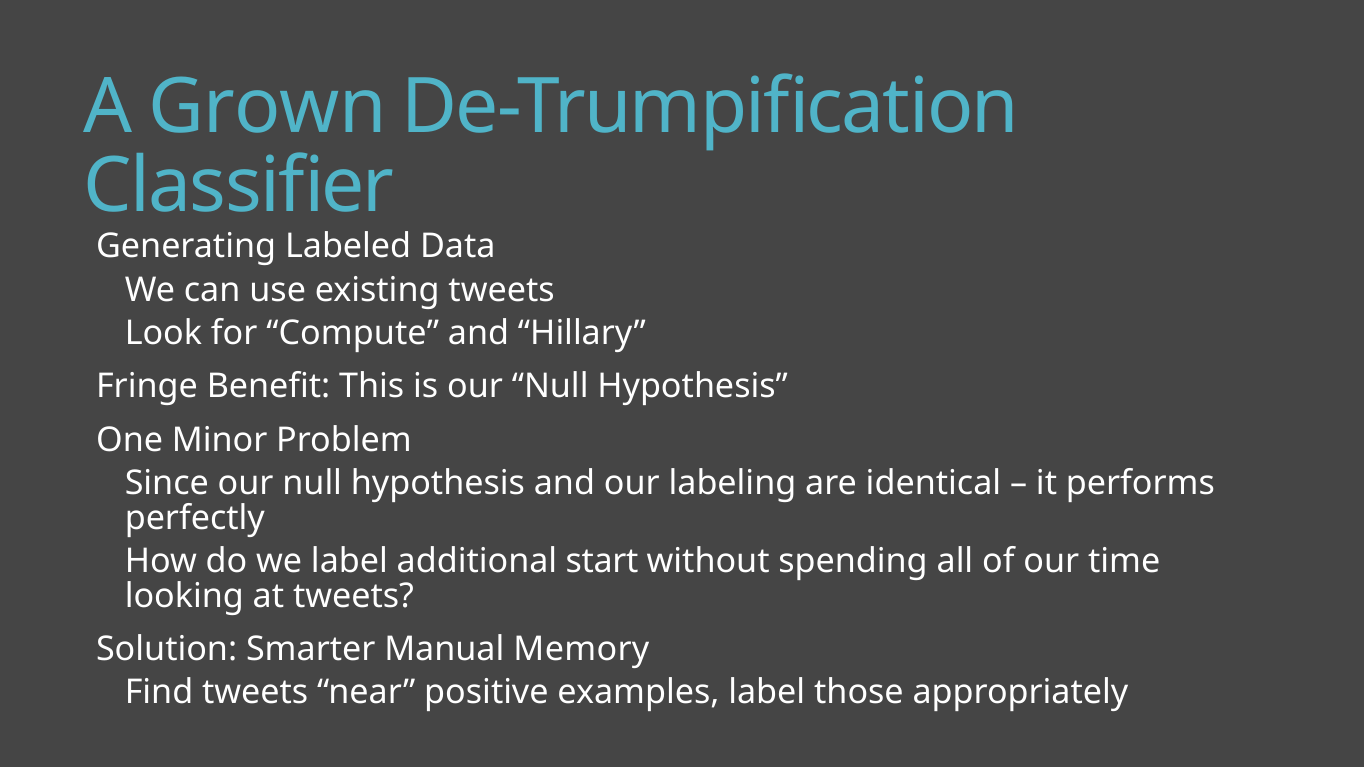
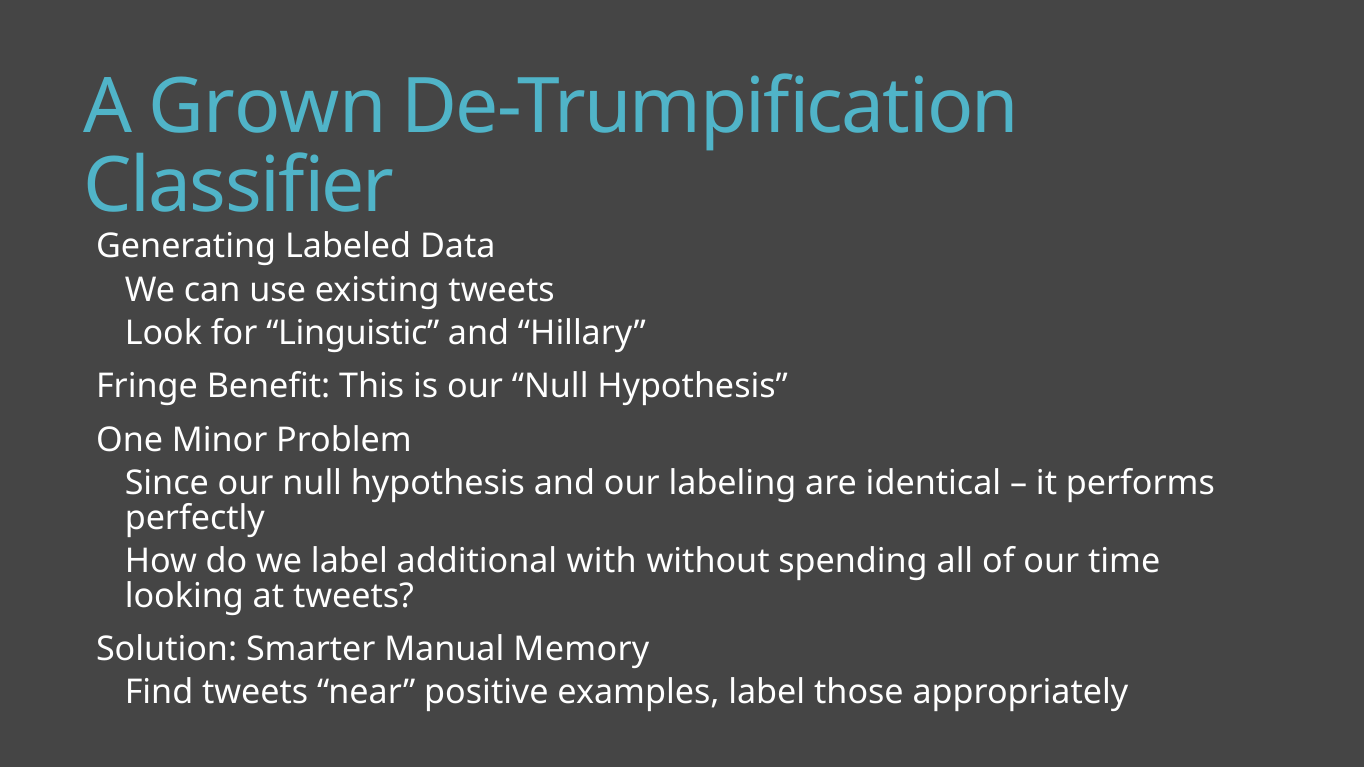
Compute: Compute -> Linguistic (353, 333)
start: start -> with (602, 561)
